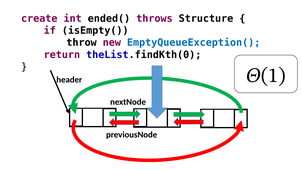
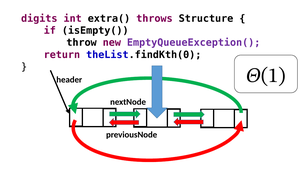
create: create -> digits (39, 18)
ended(: ended( -> extra( (109, 18)
EmptyQueueException( colour: blue -> purple (194, 43)
